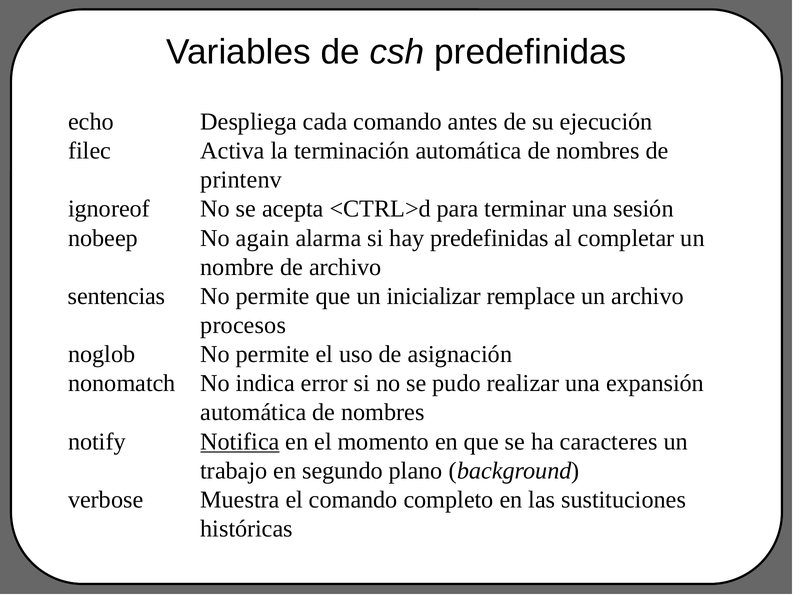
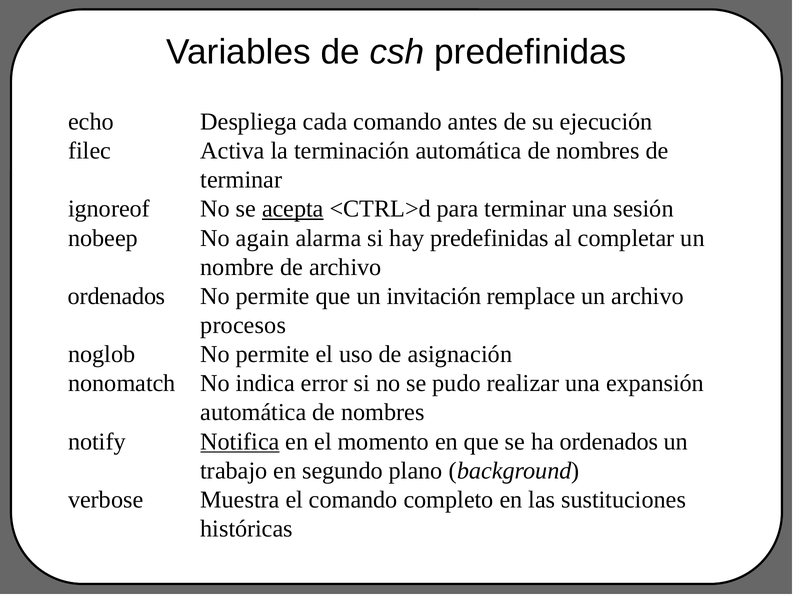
printenv: printenv -> terminar (241, 180)
acepta underline: none -> present (293, 209)
sentencias: sentencias -> ordenados (117, 296)
inicializar: inicializar -> invitación (434, 296)
ha caracteres: caracteres -> ordenados (609, 441)
